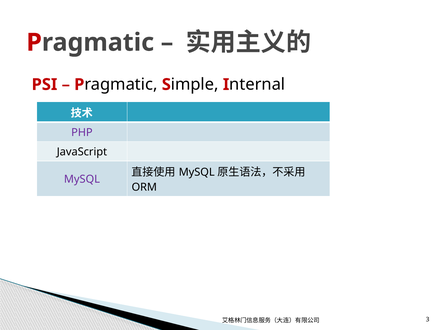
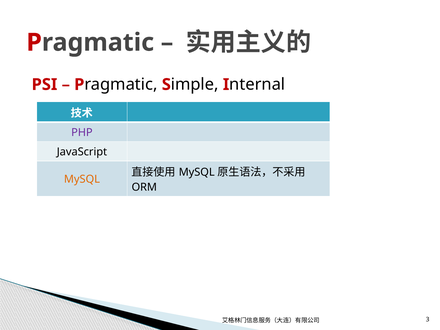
MySQL colour: purple -> orange (82, 179)
